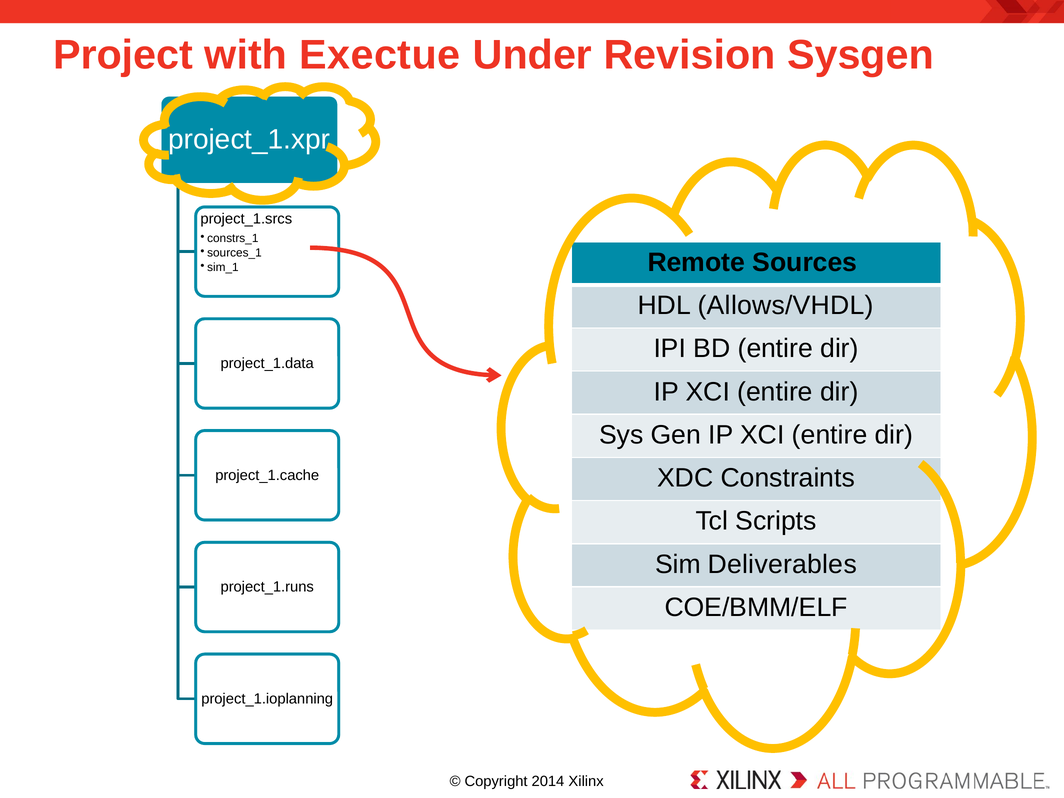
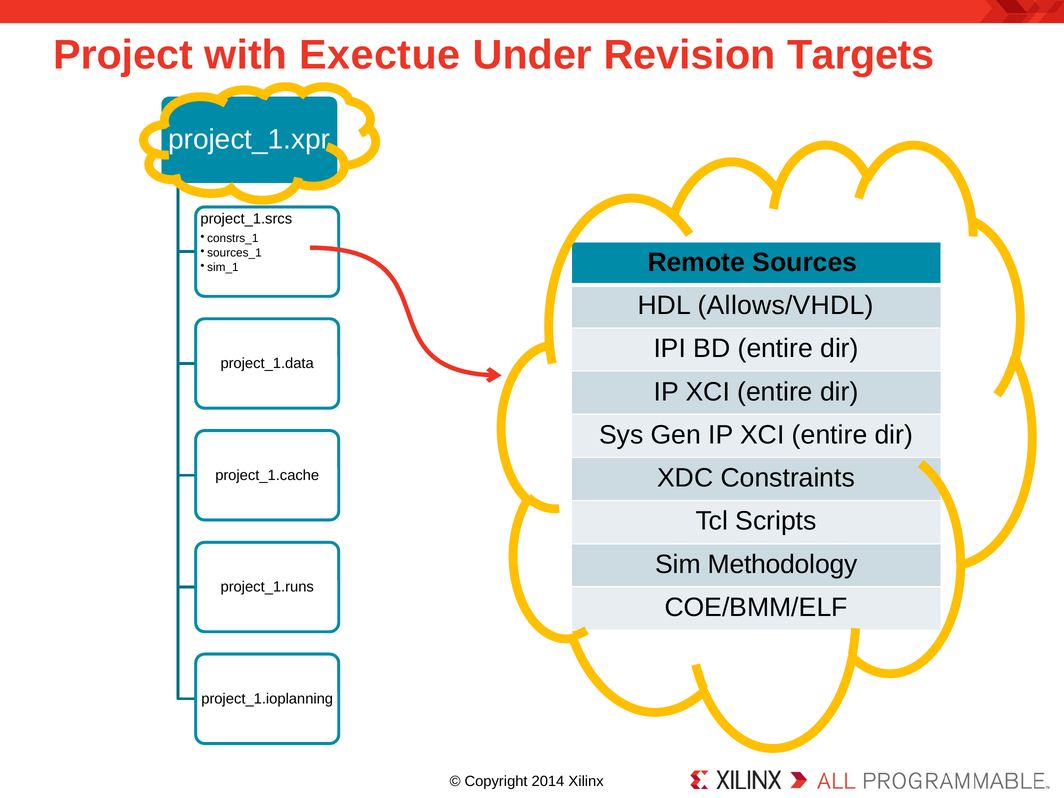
Sysgen: Sysgen -> Targets (861, 55)
Deliverables: Deliverables -> Methodology (783, 564)
